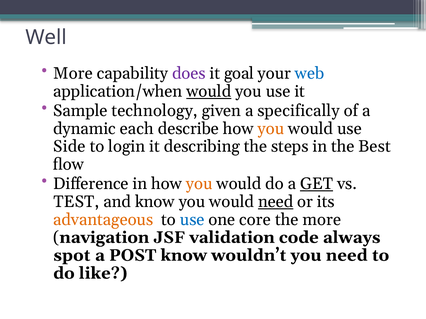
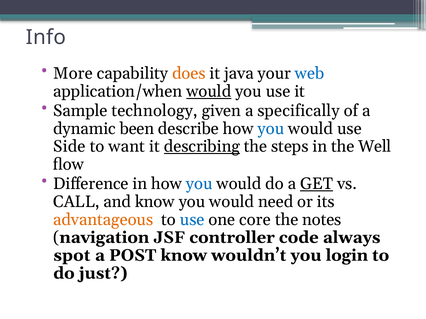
Well: Well -> Info (46, 37)
does colour: purple -> orange (189, 74)
goal: goal -> java (239, 74)
each: each -> been (137, 129)
you colour: orange -> blue (271, 129)
login: login -> want (127, 147)
describing underline: none -> present (202, 147)
Best: Best -> Well (375, 147)
you colour: orange -> blue (199, 184)
TEST: TEST -> CALL (76, 202)
need underline: present -> none (276, 202)
the more: more -> notes (322, 220)
validation: validation -> controller (232, 238)
you need: need -> login (347, 256)
like: like -> just (103, 274)
